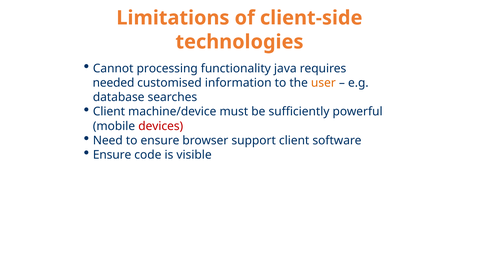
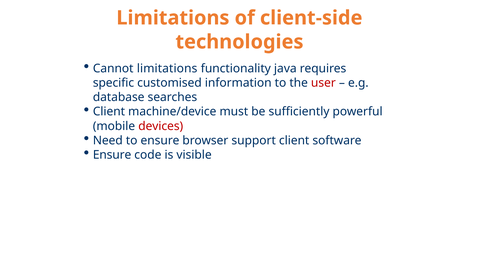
Cannot processing: processing -> limitations (167, 68)
needed: needed -> specific (113, 83)
user colour: orange -> red (323, 83)
